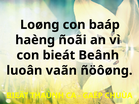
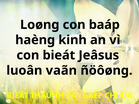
ñoãi: ñoãi -> kinh (73, 40)
Beânh: Beânh -> Jeâsus (99, 55)
